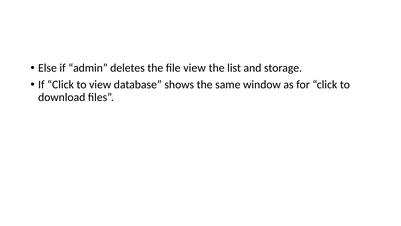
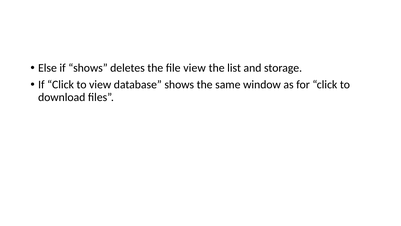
if admin: admin -> shows (88, 68)
